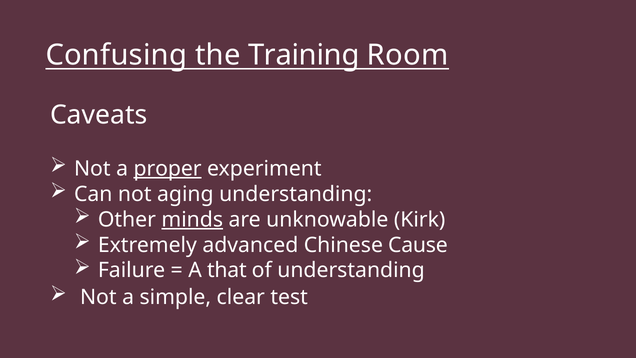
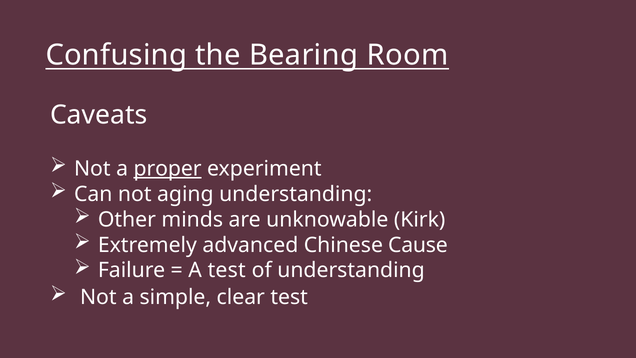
Training: Training -> Bearing (304, 55)
minds underline: present -> none (192, 219)
A that: that -> test (227, 270)
